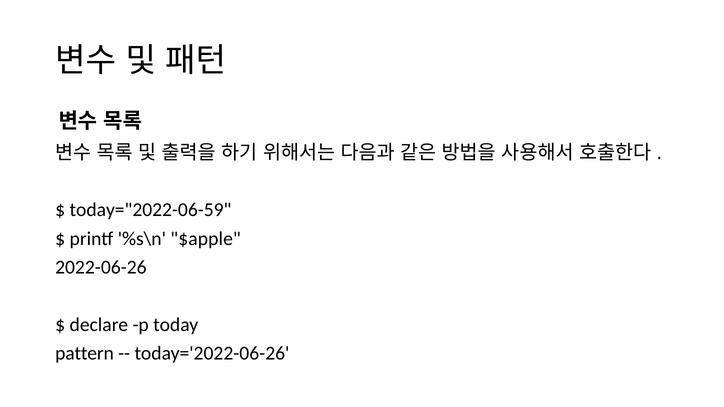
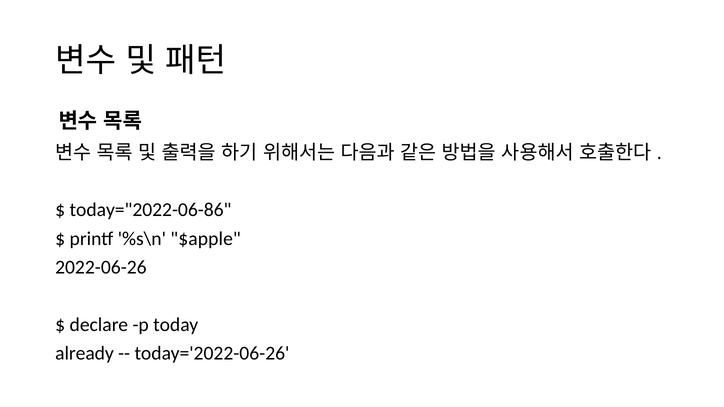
today="2022-06-59: today="2022-06-59 -> today="2022-06-86 (150, 210)
pattern: pattern -> already (84, 354)
